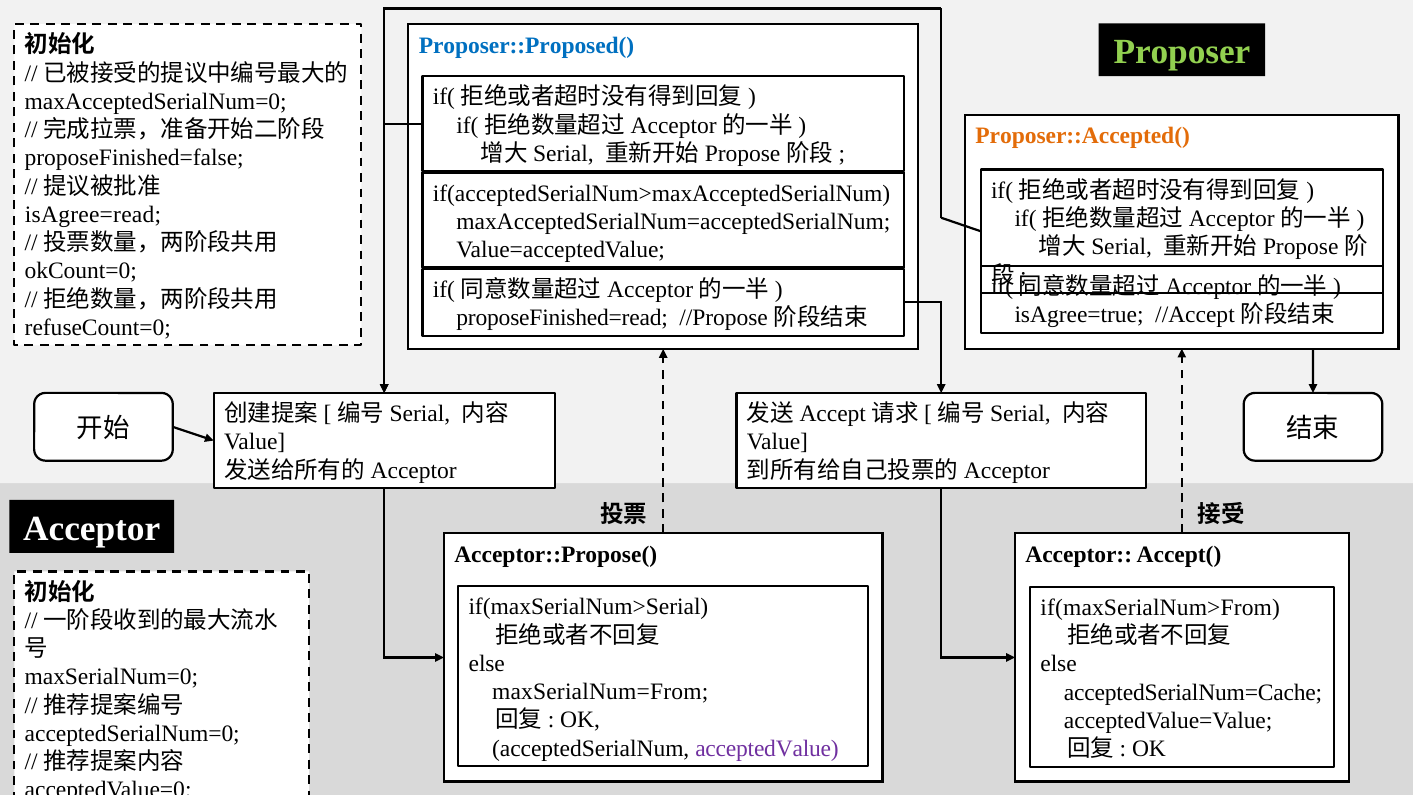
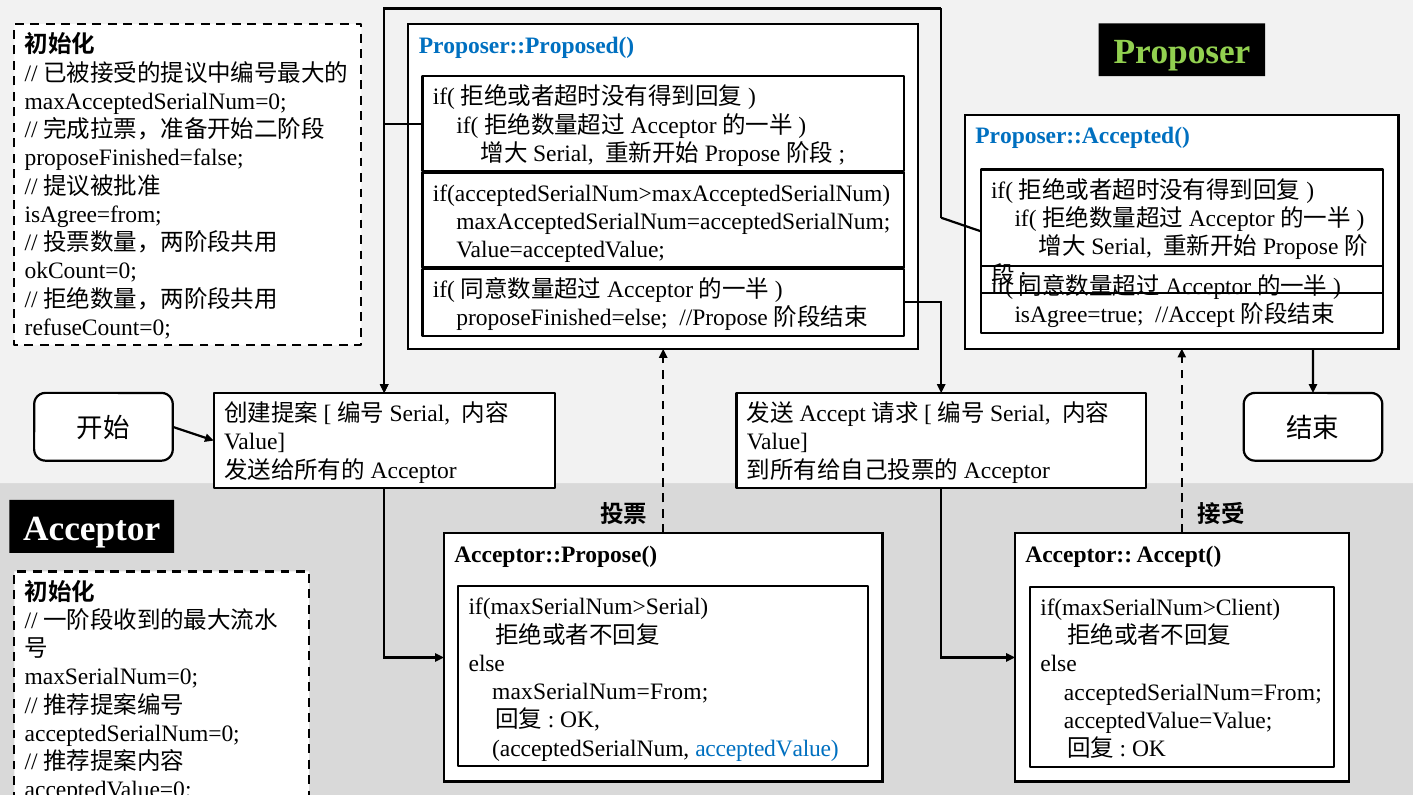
Proposer::Accepted( colour: orange -> blue (1083, 136)
isAgree=read: isAgree=read -> isAgree=from (93, 215)
proposeFinished=read: proposeFinished=read -> proposeFinished=else (562, 318)
if(maxSerialNum>From: if(maxSerialNum>From -> if(maxSerialNum>Client (1160, 608)
acceptedSerialNum=Cache: acceptedSerialNum=Cache -> acceptedSerialNum=From (1193, 692)
acceptedValue colour: purple -> blue (767, 748)
